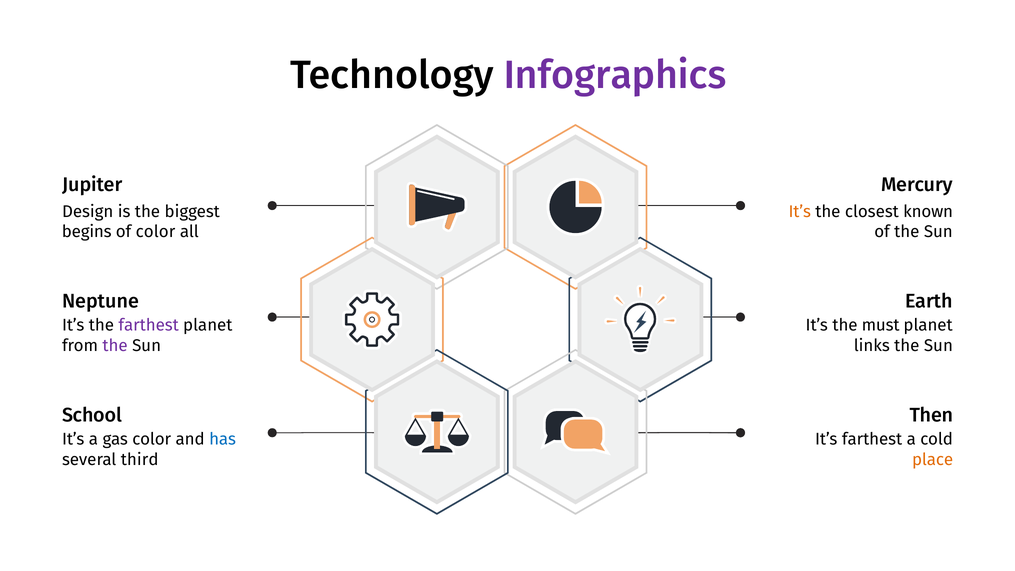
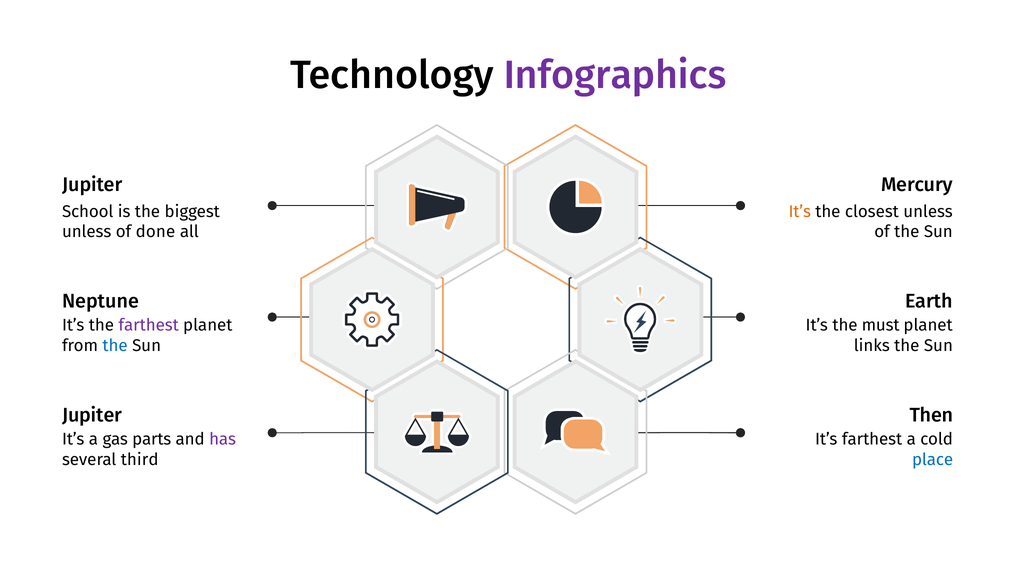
Design: Design -> School (88, 211)
closest known: known -> unless (928, 211)
begins: begins -> unless (87, 232)
of color: color -> done (155, 232)
the colour: purple -> blue (115, 346)
School: School -> Jupiter (92, 415)
gas color: color -> parts (152, 439)
has colour: blue -> purple (223, 439)
place colour: orange -> blue (933, 459)
